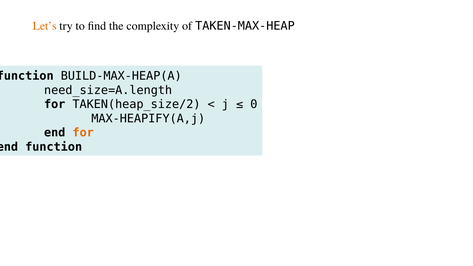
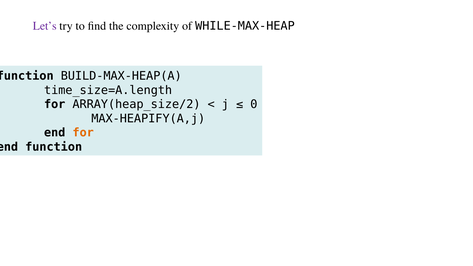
Let’s colour: orange -> purple (45, 26)
TAKEN-MAX-HEAP: TAKEN-MAX-HEAP -> WHILE-MAX-HEAP (245, 26)
need_size=A.length: need_size=A.length -> time_size=A.length (108, 90)
TAKEN(heap_size/2: TAKEN(heap_size/2 -> ARRAY(heap_size/2 (136, 104)
